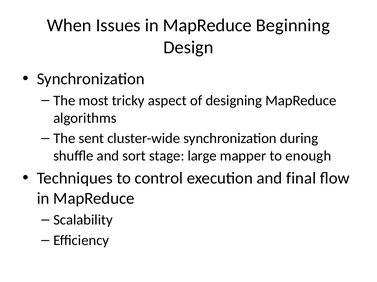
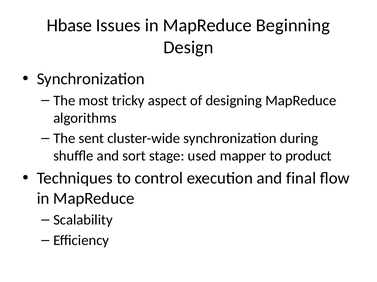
When: When -> Hbase (69, 25)
large: large -> used (202, 156)
enough: enough -> product (308, 156)
